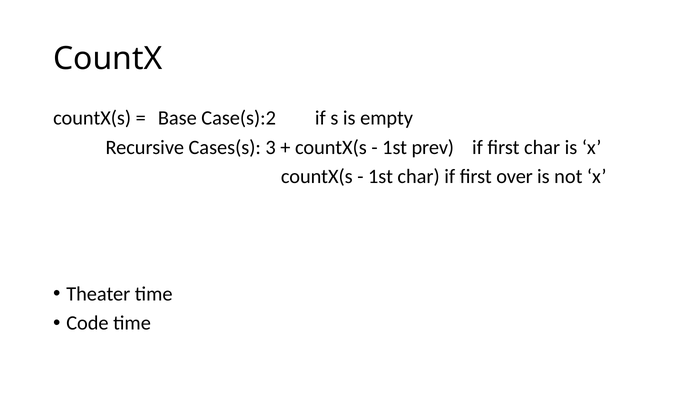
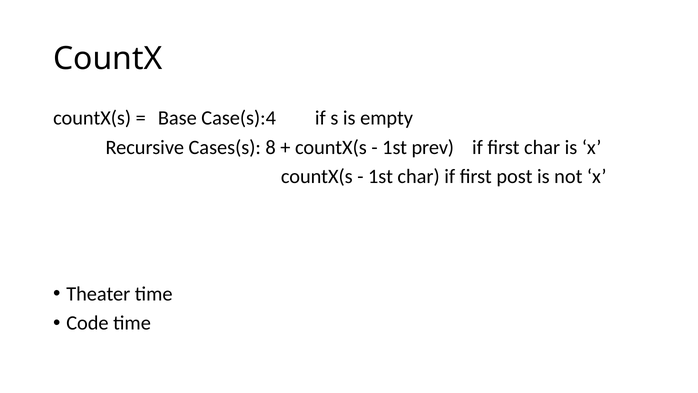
Case(s):2: Case(s):2 -> Case(s):4 (239, 118)
3: 3 -> 8 (271, 147)
over: over -> post (514, 177)
